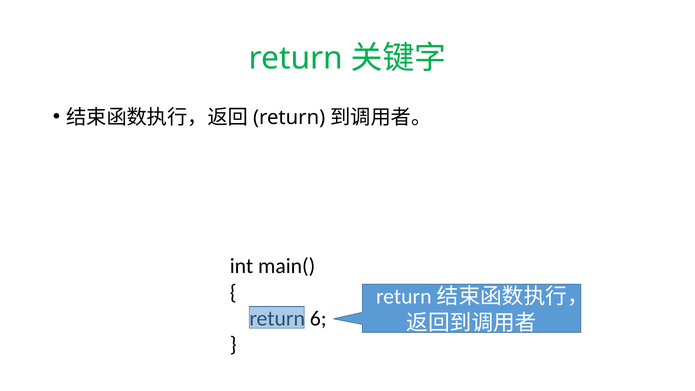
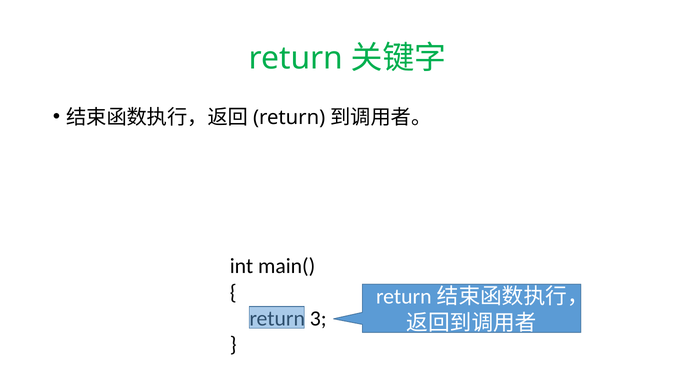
6: 6 -> 3 (318, 318)
